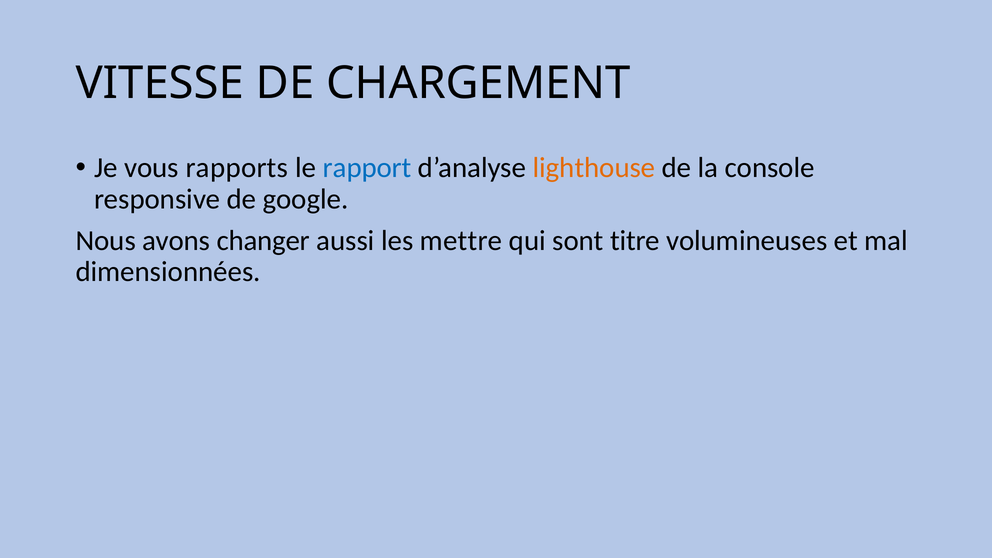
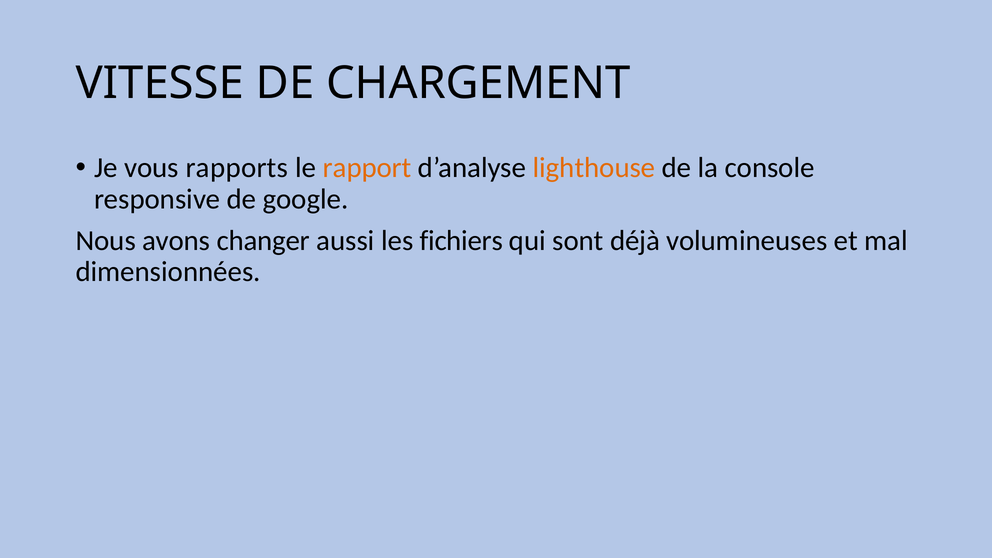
rapport colour: blue -> orange (367, 168)
mettre: mettre -> fichiers (461, 241)
titre: titre -> déjà (635, 241)
